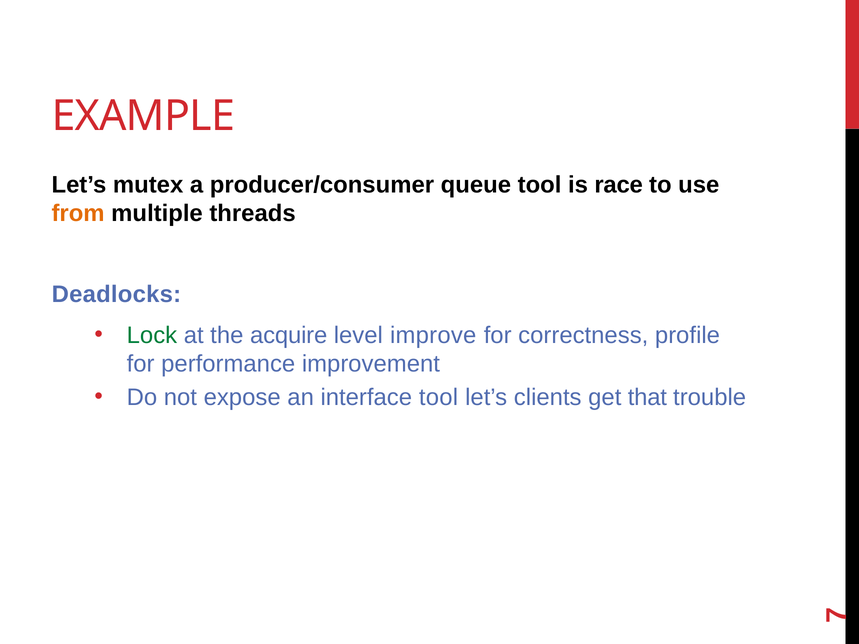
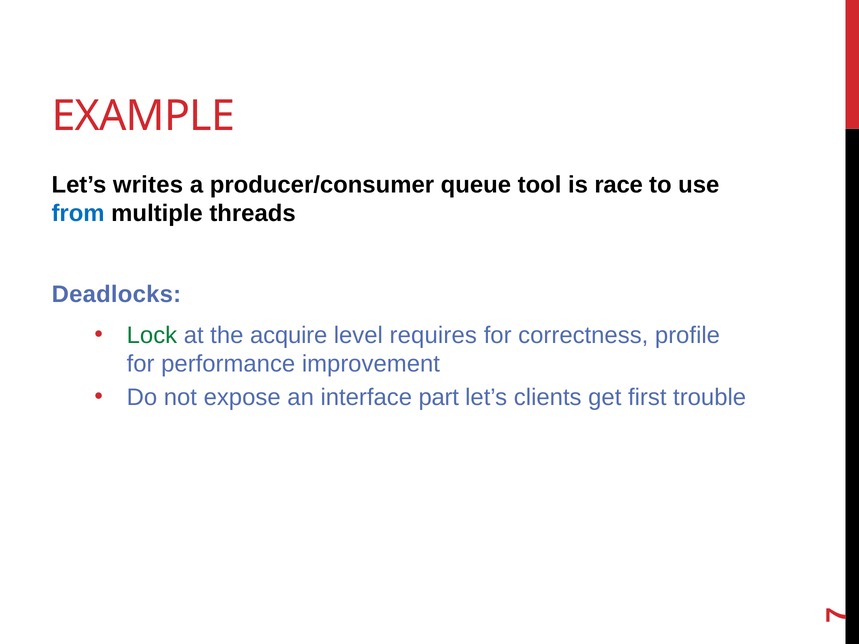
mutex: mutex -> writes (148, 185)
from colour: orange -> blue (78, 214)
improve: improve -> requires (433, 335)
interface tool: tool -> part (439, 397)
that: that -> first (647, 397)
